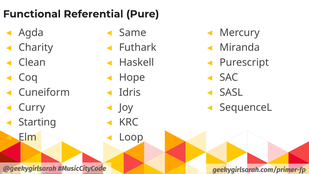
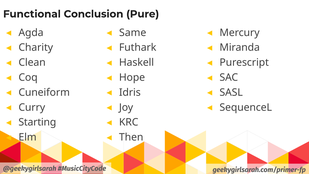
Referential: Referential -> Conclusion (94, 14)
Loop: Loop -> Then (131, 137)
